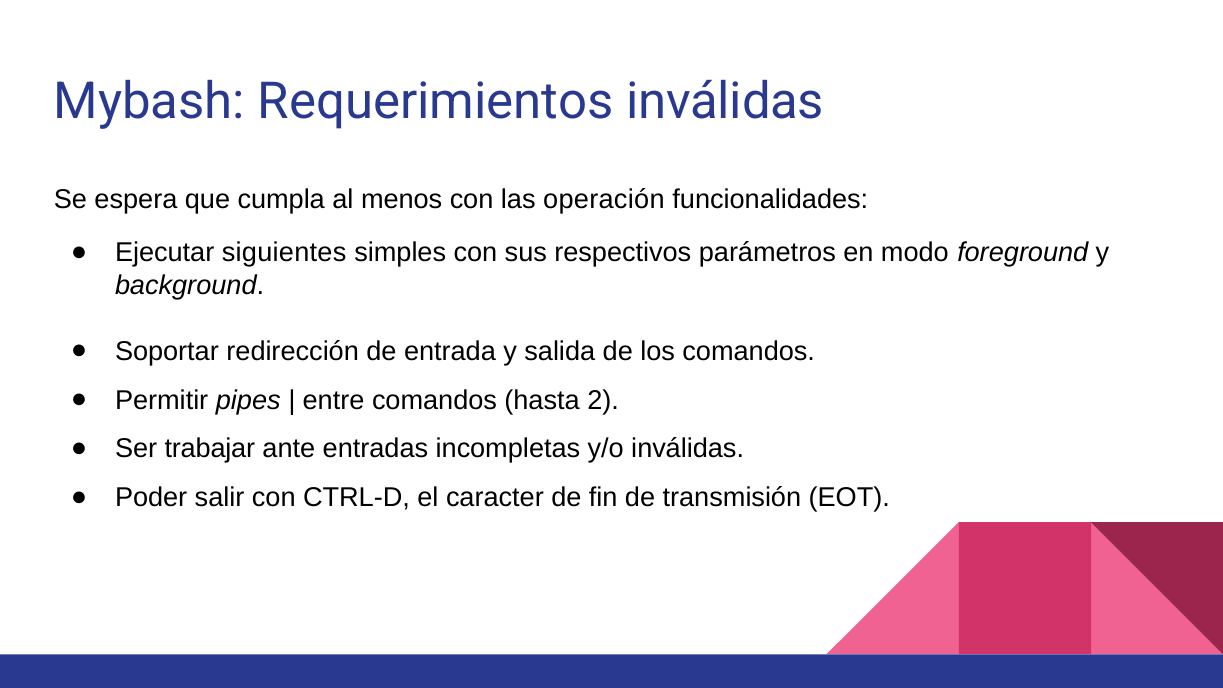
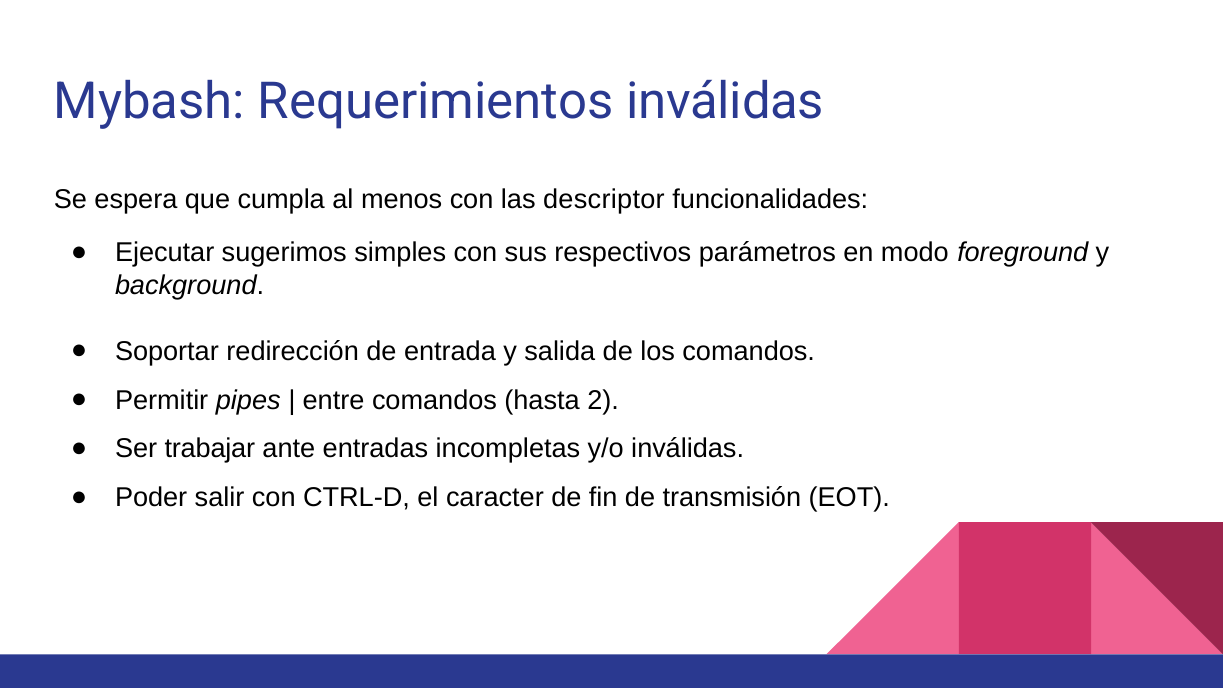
operación: operación -> descriptor (604, 200)
siguientes: siguientes -> sugerimos (284, 253)
